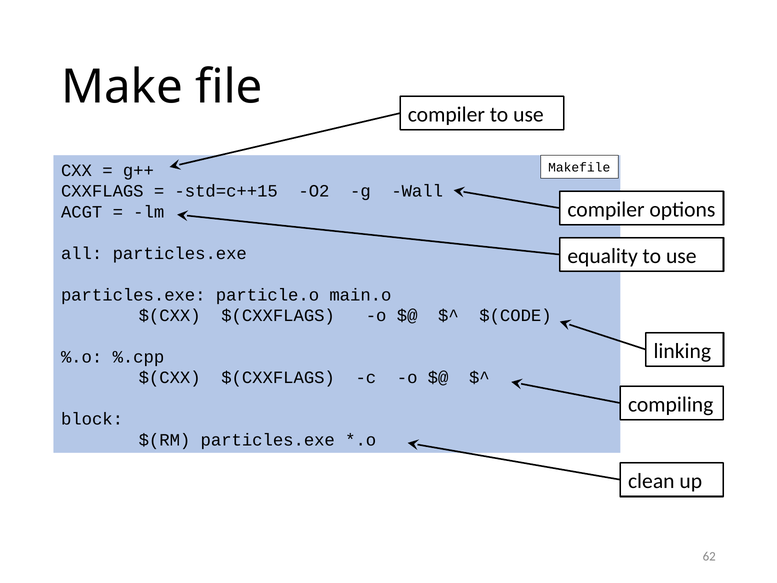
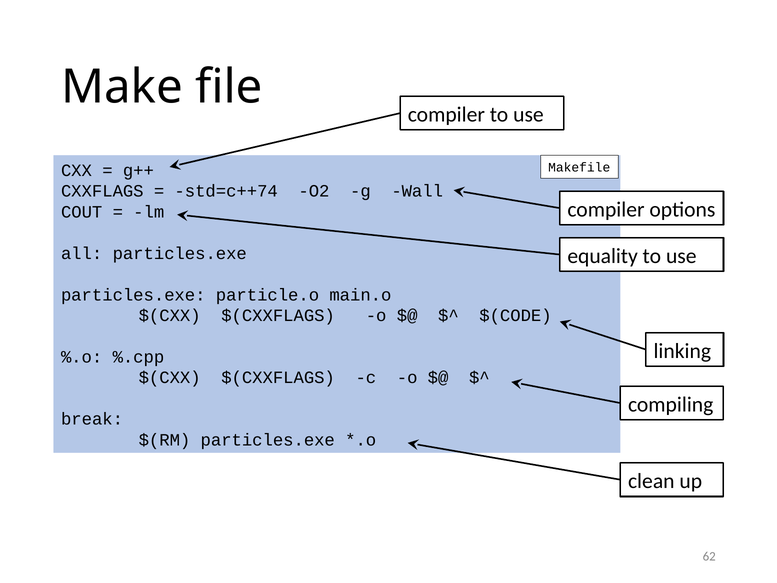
std=c++15: std=c++15 -> std=c++74 (226, 191)
ACGT: ACGT -> COUT (82, 212)
block: block -> break (92, 419)
